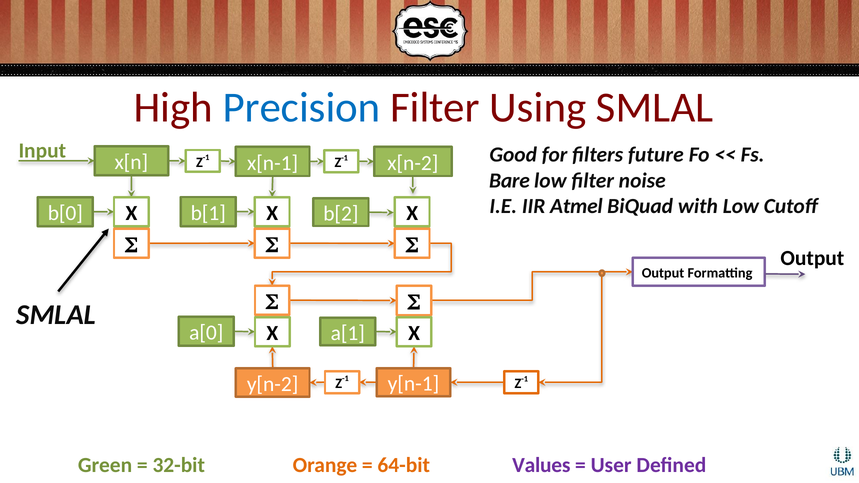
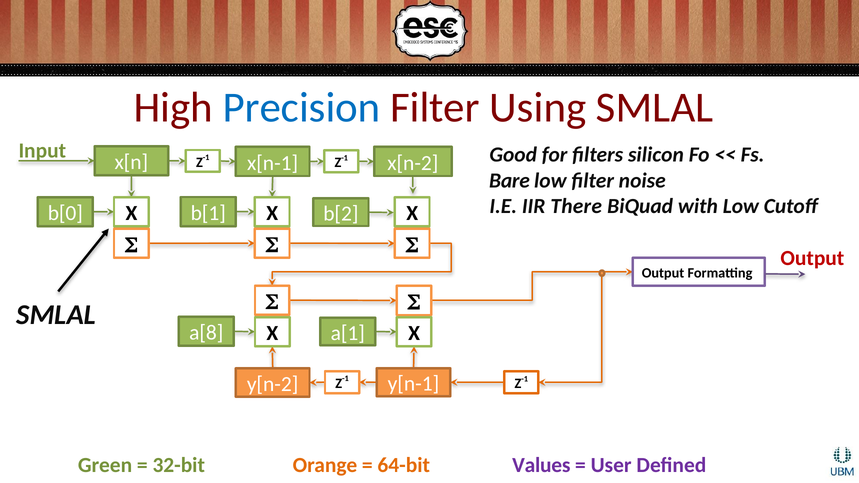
future: future -> silicon (656, 155)
Atmel: Atmel -> There (576, 206)
Output colour: black -> red (812, 258)
a[0: a[0 -> a[8 (206, 333)
